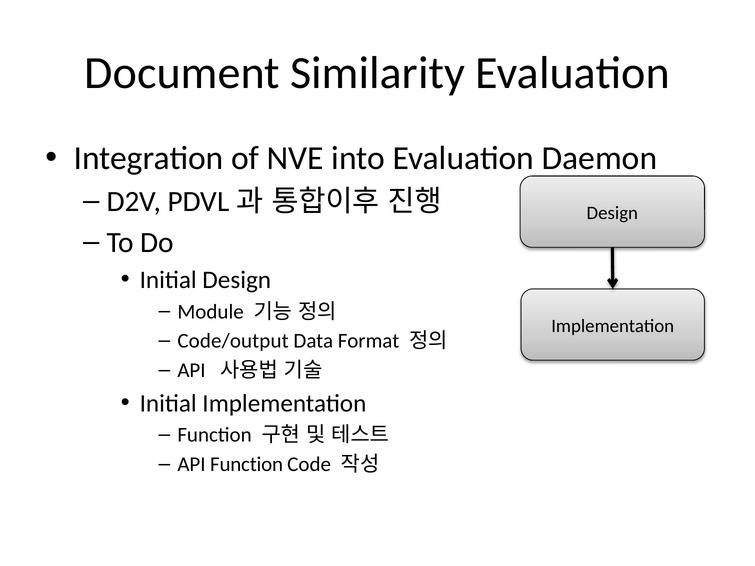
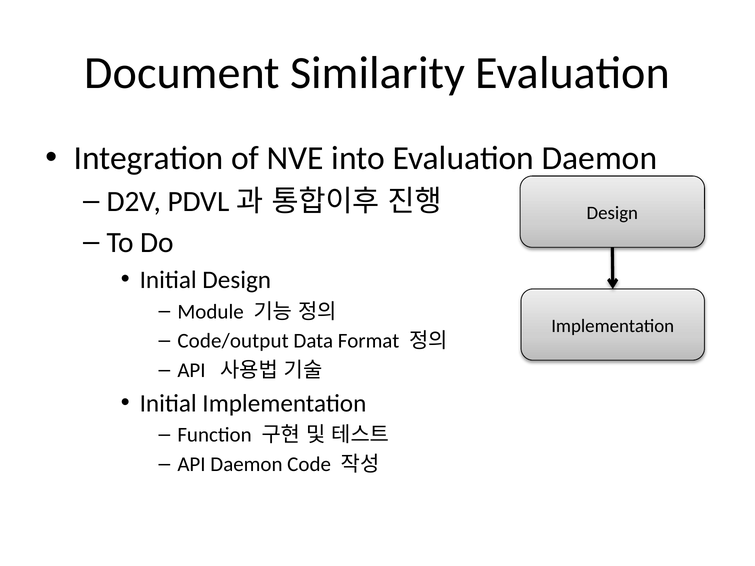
API Function: Function -> Daemon (246, 465)
